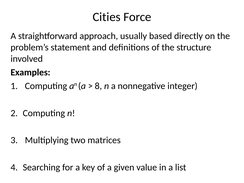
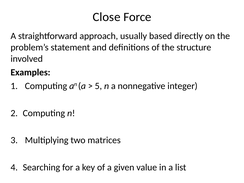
Cities: Cities -> Close (107, 17)
8: 8 -> 5 (98, 86)
